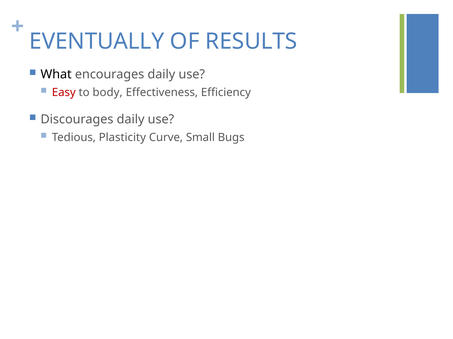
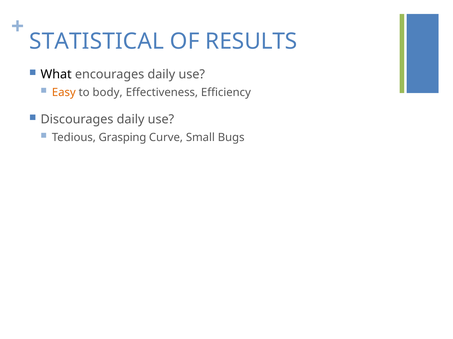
EVENTUALLY: EVENTUALLY -> STATISTICAL (97, 41)
Easy colour: red -> orange (64, 93)
Plasticity: Plasticity -> Grasping (122, 138)
